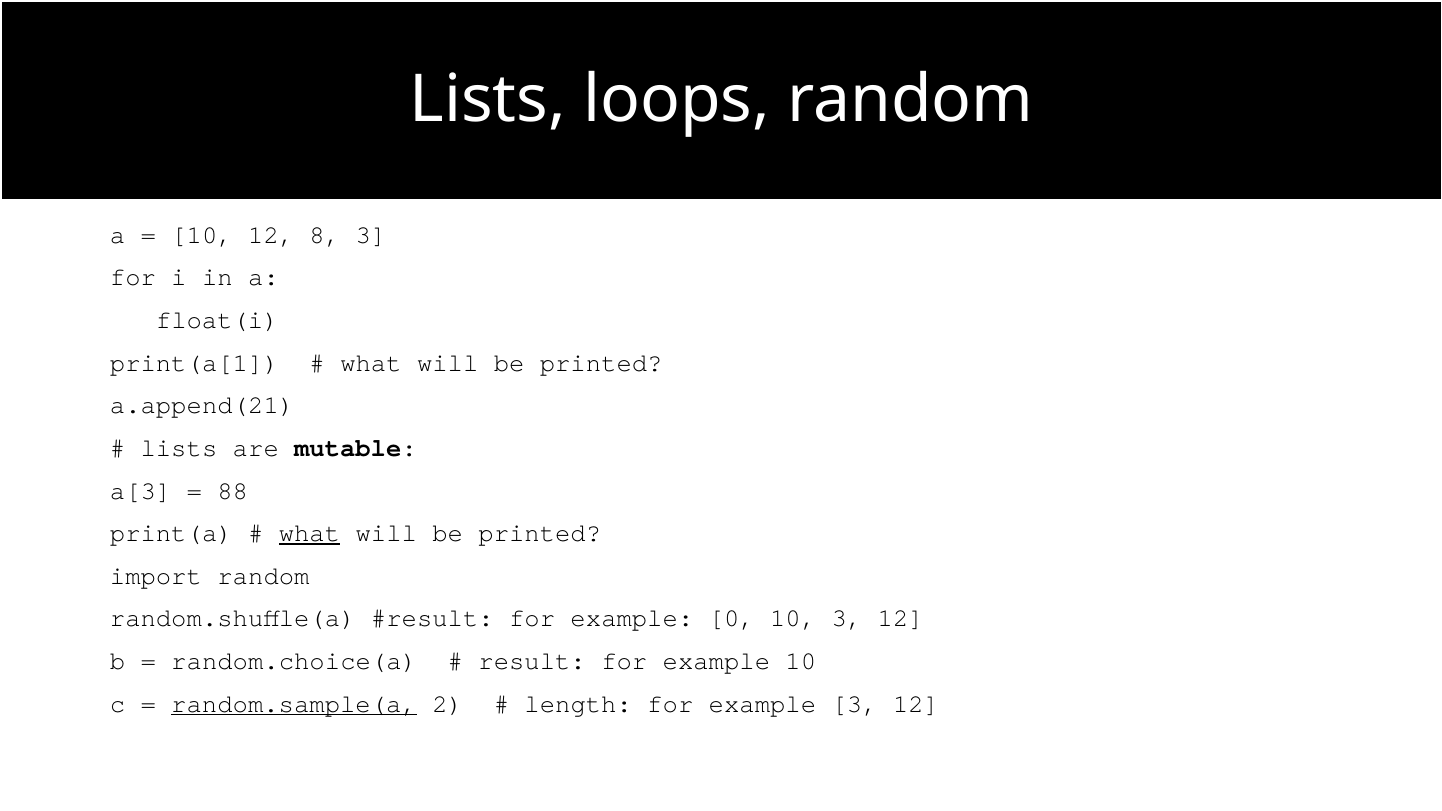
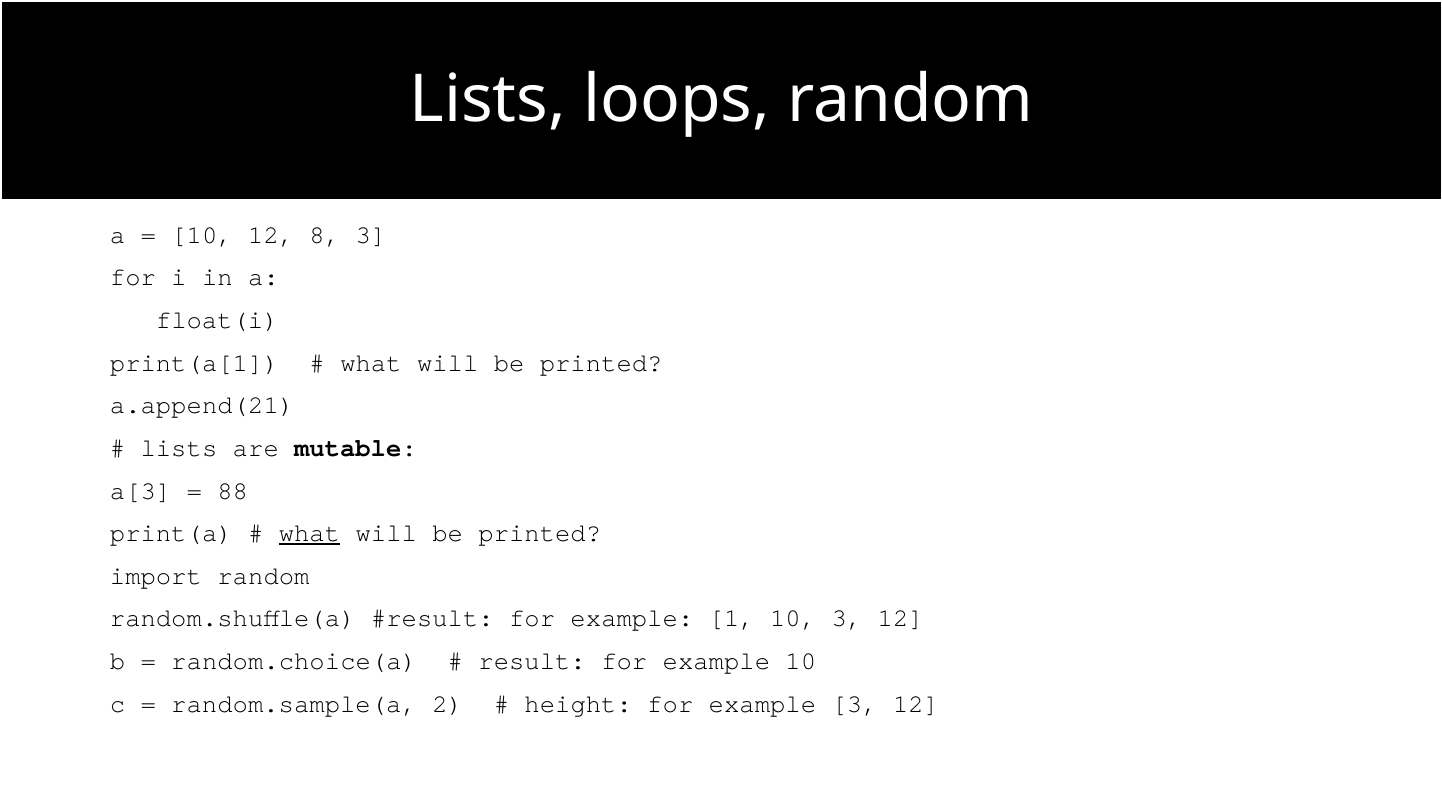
0: 0 -> 1 (732, 619)
random.sample(a underline: present -> none (294, 704)
length: length -> height (578, 704)
